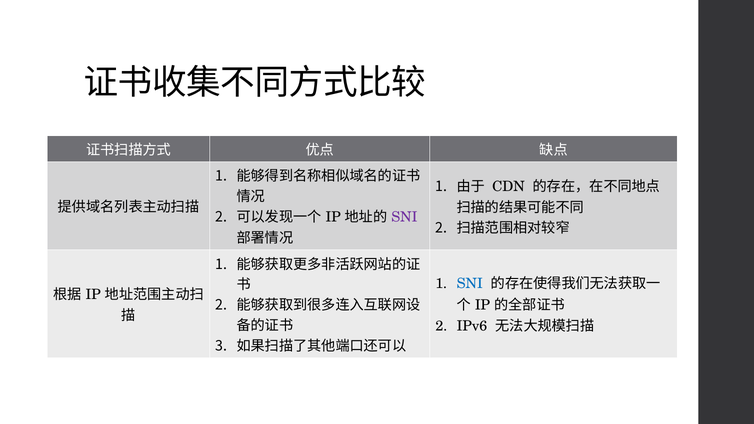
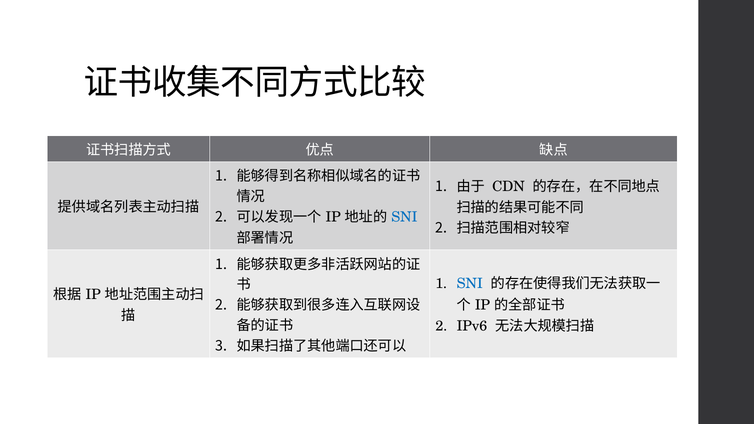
SNI colour: purple -> blue (404, 217)
